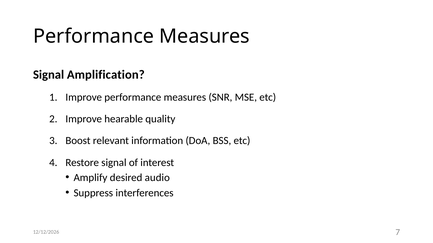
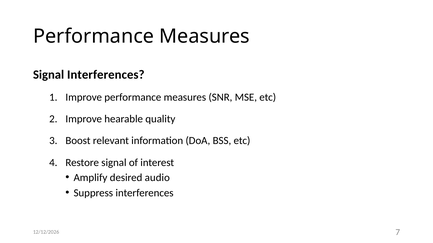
Signal Amplification: Amplification -> Interferences (106, 75)
